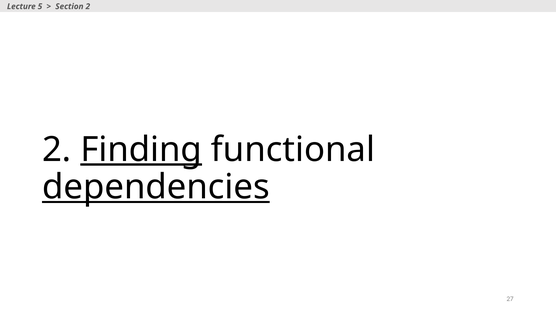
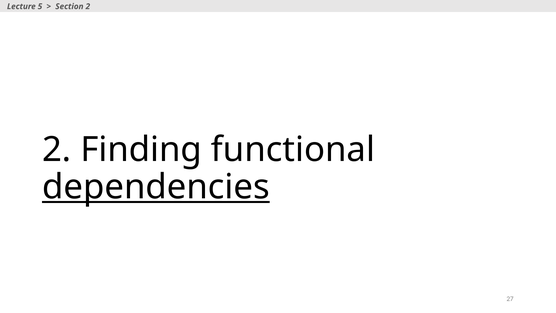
Finding underline: present -> none (141, 149)
